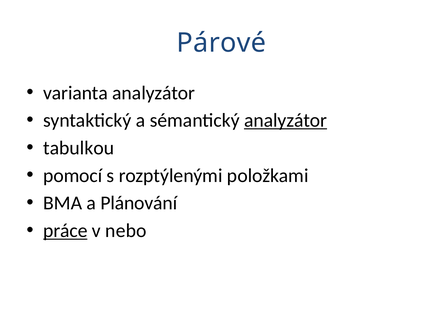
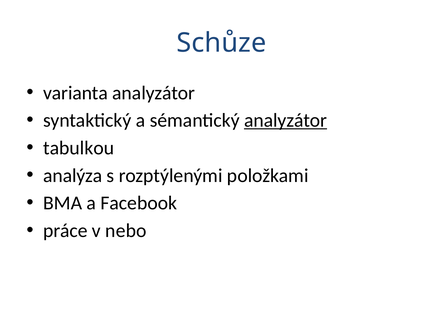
Párové: Párové -> Schůze (221, 43)
pomocí: pomocí -> analýza (73, 176)
Plánování: Plánování -> Facebook (139, 203)
práce underline: present -> none (65, 231)
